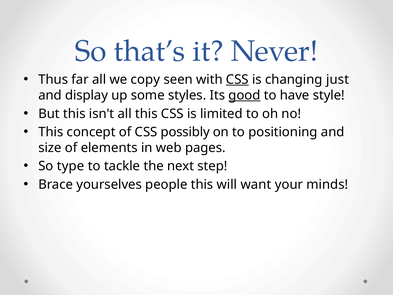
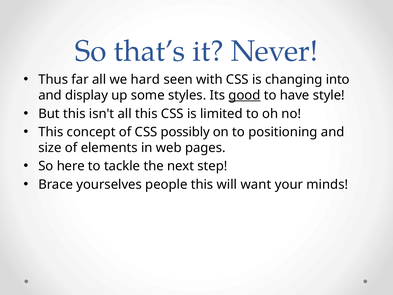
copy: copy -> hard (145, 80)
CSS underline: present -> none (237, 80)
just: just -> into (338, 80)
type: type -> here (71, 166)
